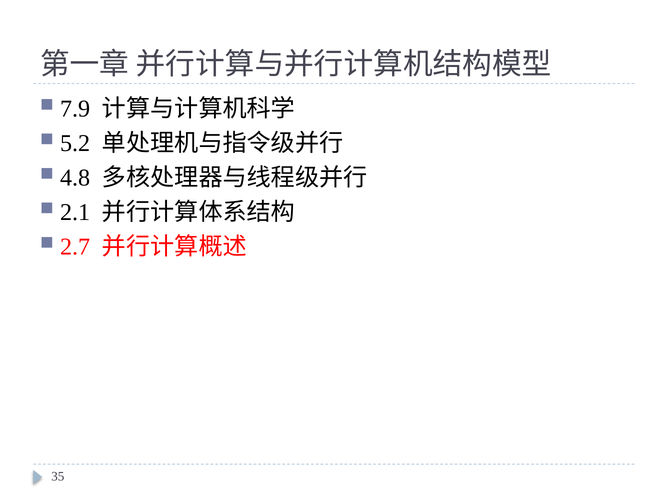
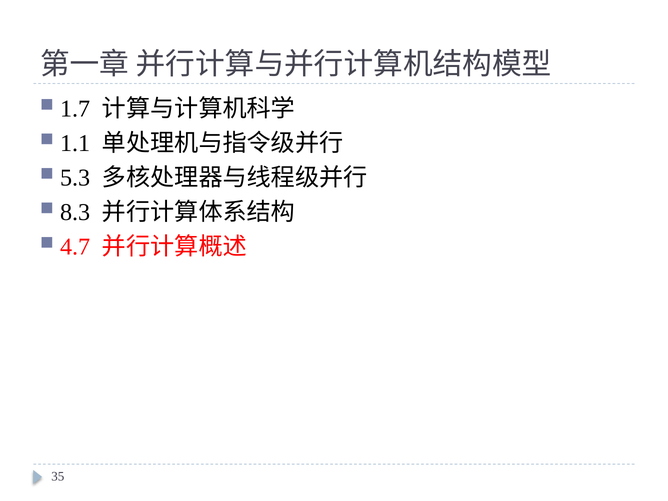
7.9: 7.9 -> 1.7 (75, 109)
5.2: 5.2 -> 1.1 (75, 143)
4.8: 4.8 -> 5.3 (75, 178)
2.1: 2.1 -> 8.3 (75, 212)
2.7: 2.7 -> 4.7 (75, 247)
